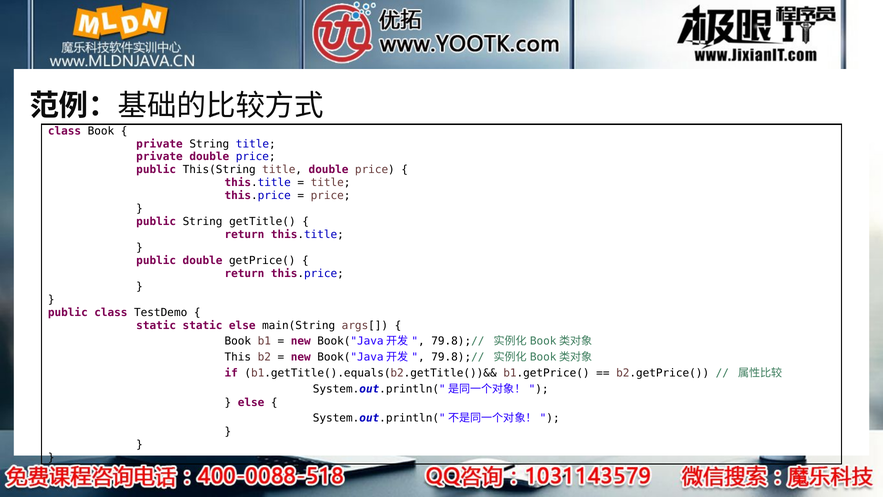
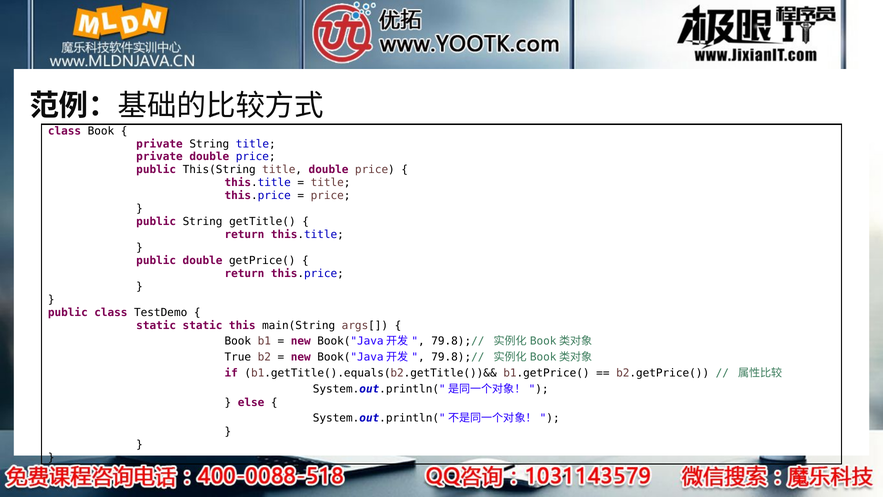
static else: else -> this (242, 325)
This: This -> True (238, 357)
